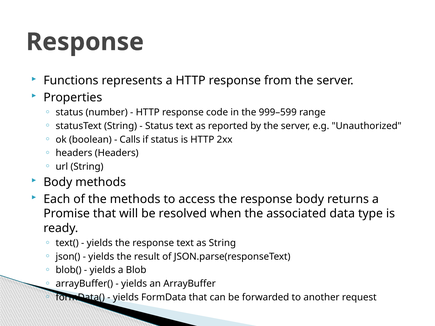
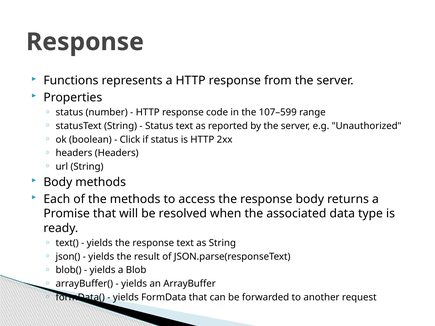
999–599: 999–599 -> 107–599 (278, 112)
Calls: Calls -> Click (130, 140)
